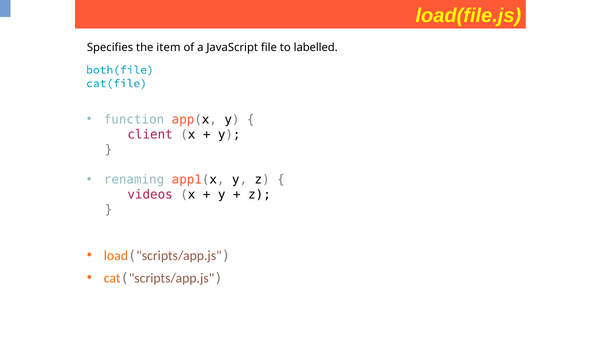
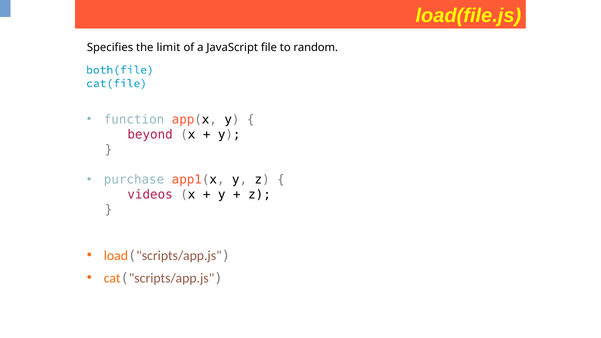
item: item -> limit (168, 47)
labelled: labelled -> random (316, 47)
client: client -> beyond (150, 135)
renaming: renaming -> purchase (134, 180)
